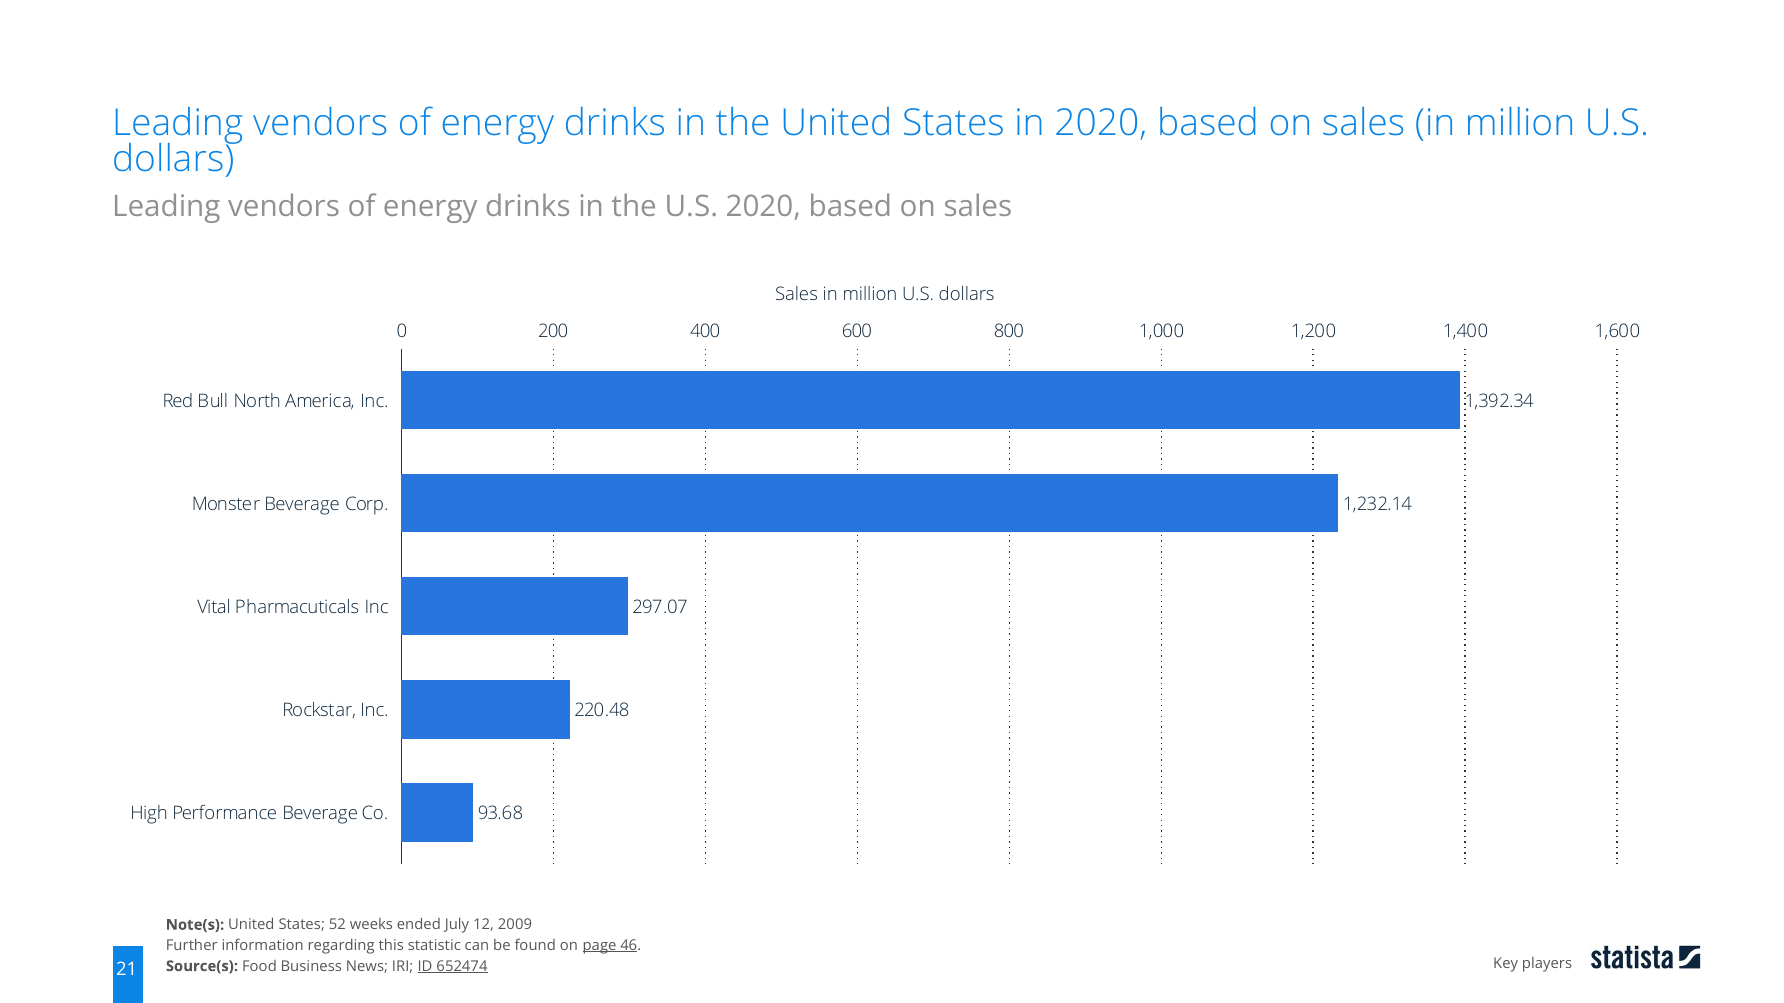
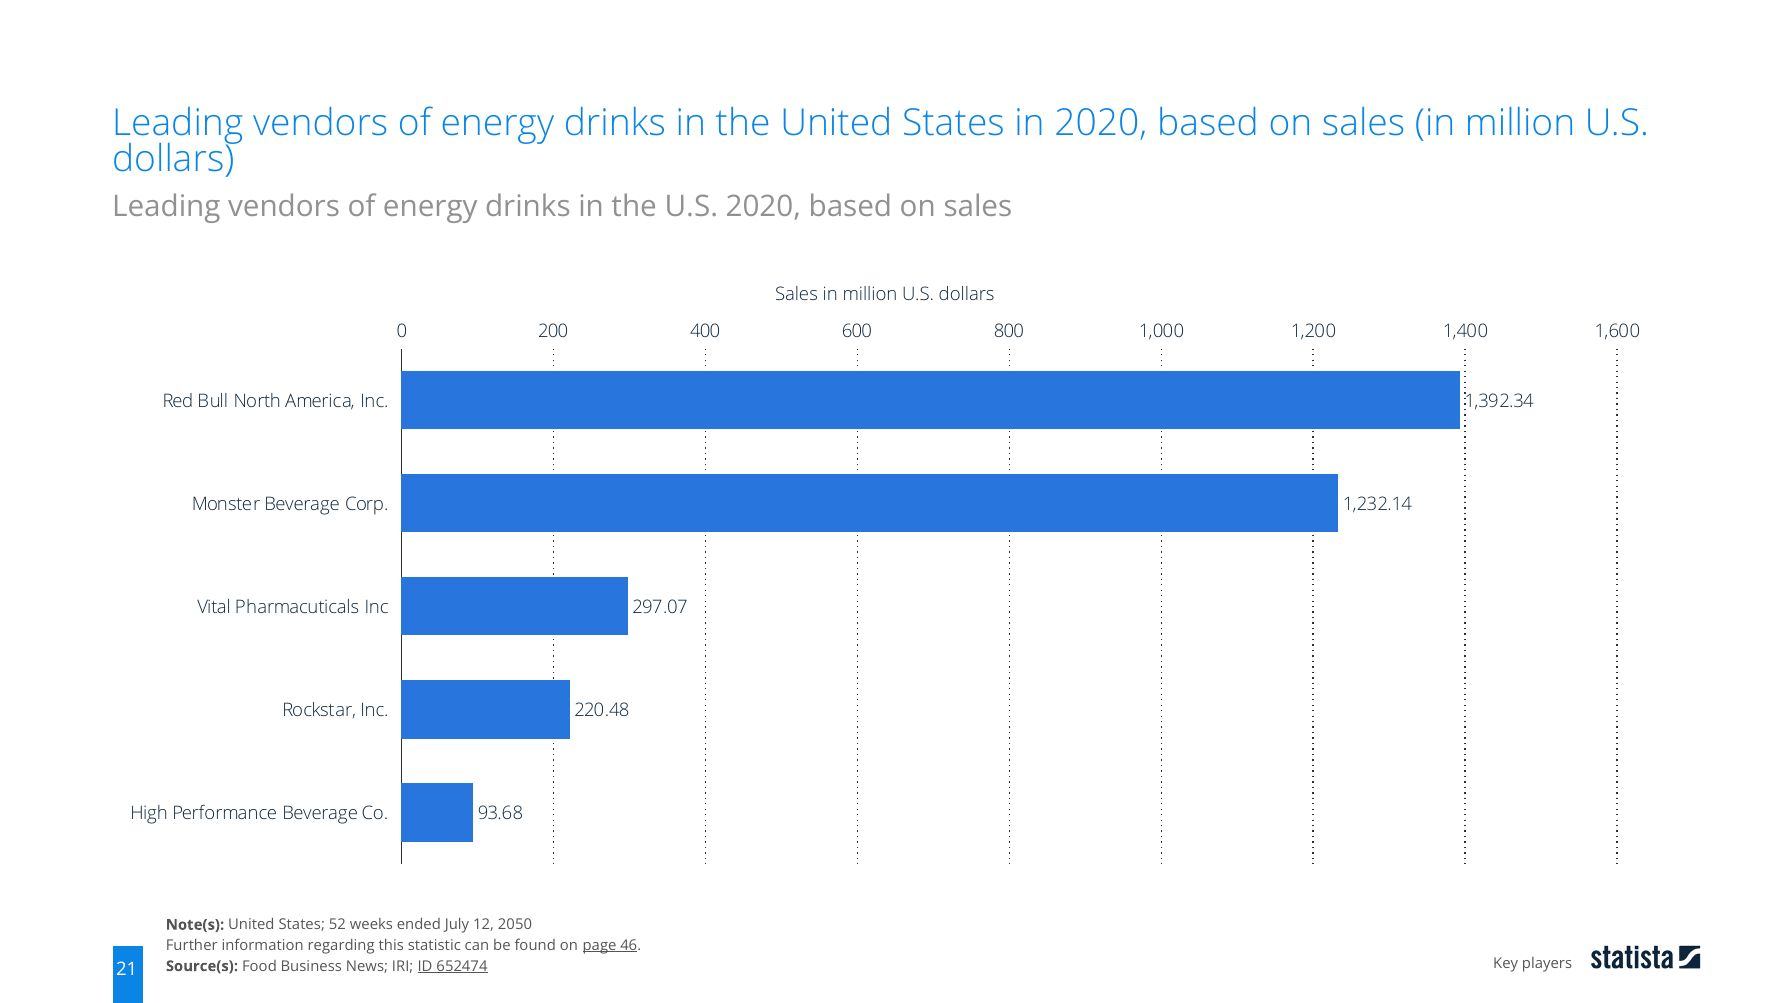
2009: 2009 -> 2050 (515, 925)
